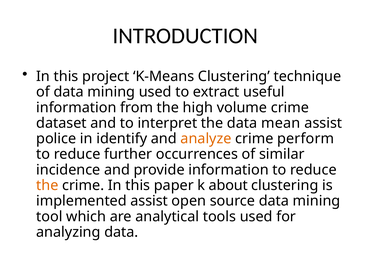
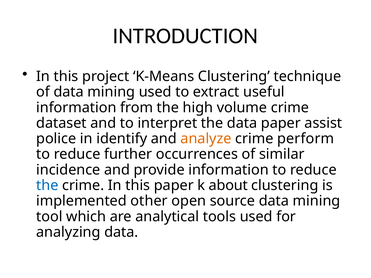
data mean: mean -> paper (281, 123)
the colour: orange -> blue (47, 186)
implemented assist: assist -> other (149, 201)
